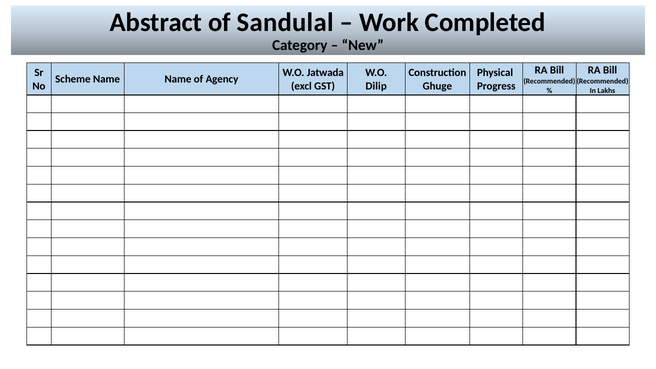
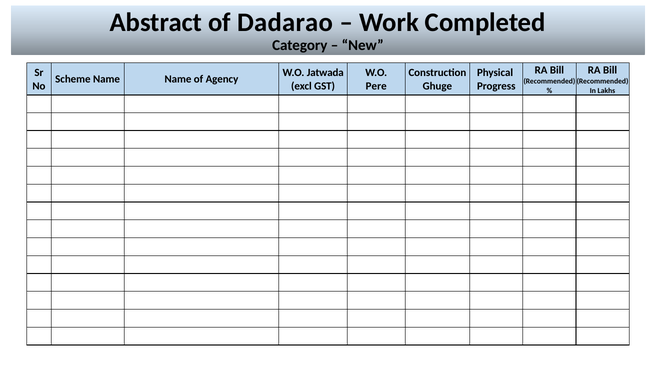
Sandulal: Sandulal -> Dadarao (285, 23)
Dilip: Dilip -> Pere (376, 86)
